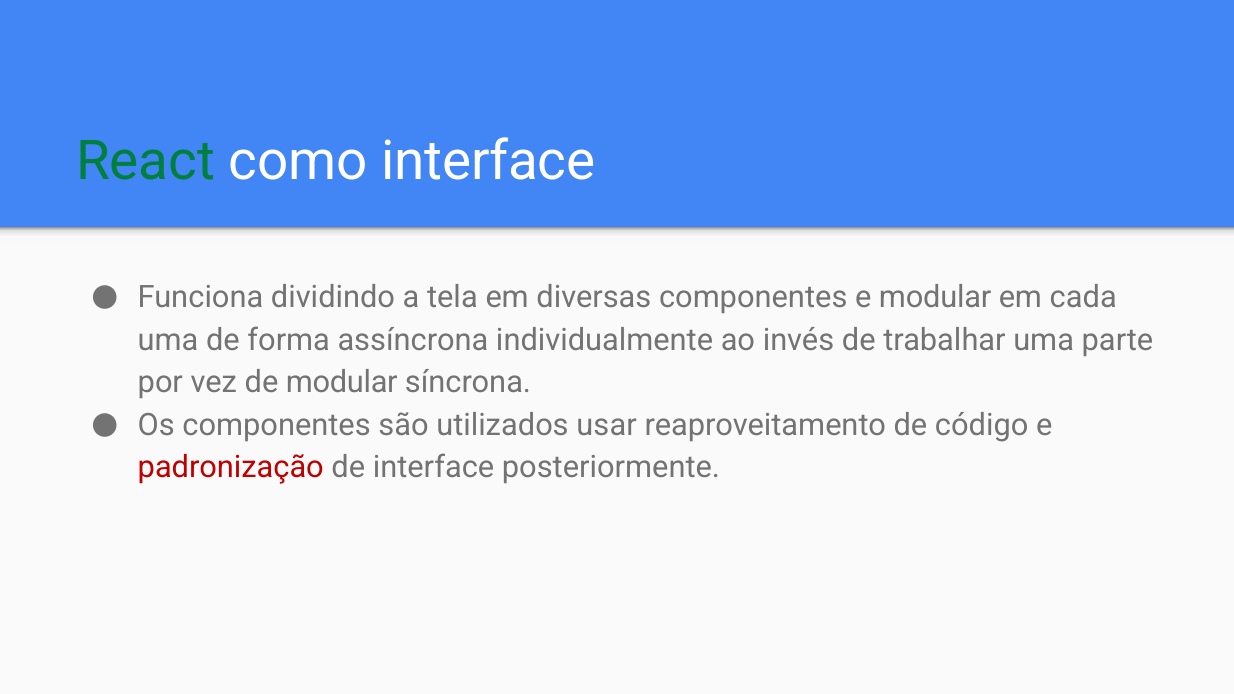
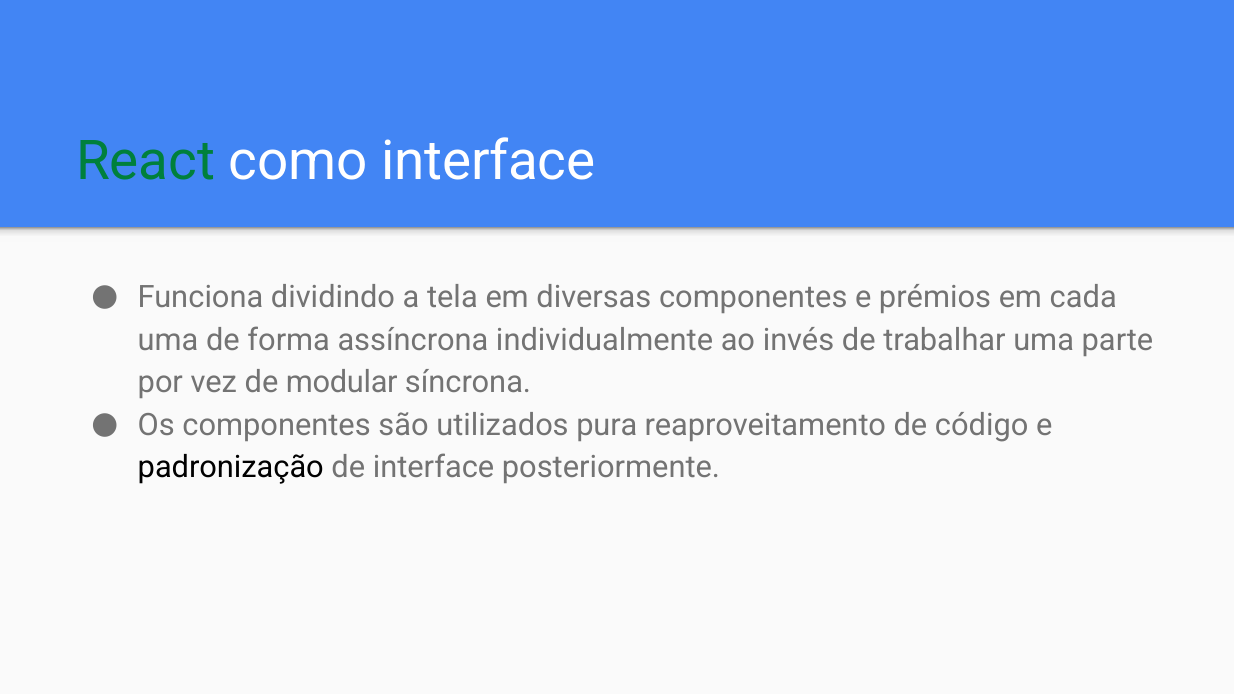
e modular: modular -> prémios (935, 298)
usar: usar -> pura (607, 425)
padronização colour: red -> black (231, 468)
